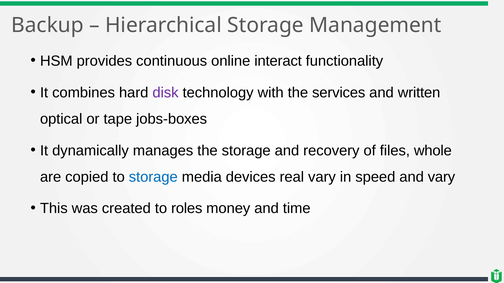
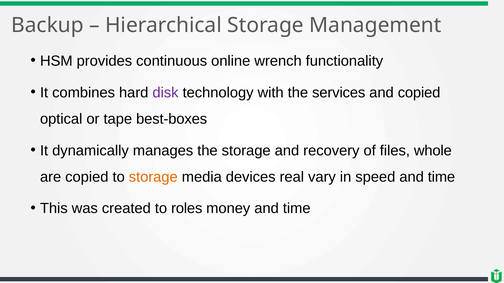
interact: interact -> wrench (278, 61)
and written: written -> copied (419, 93)
jobs-boxes: jobs-boxes -> best-boxes (172, 119)
storage colour: blue -> orange (153, 177)
speed and vary: vary -> time (441, 177)
